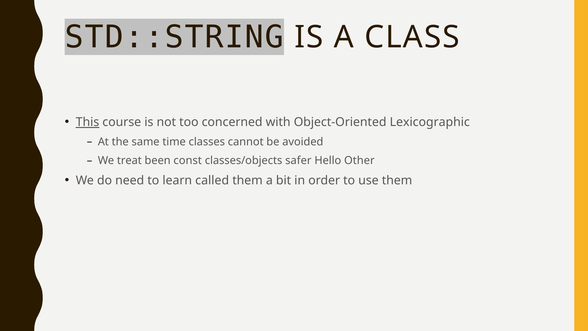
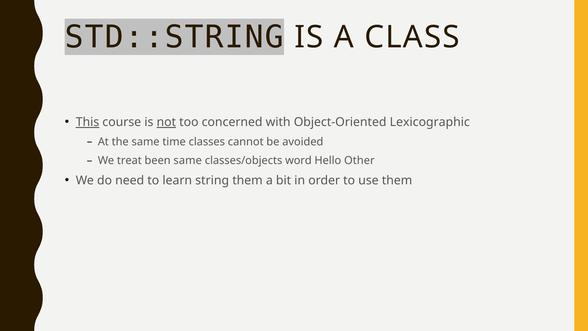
not underline: none -> present (166, 122)
been const: const -> same (188, 160)
safer: safer -> word (298, 160)
called: called -> string (212, 180)
